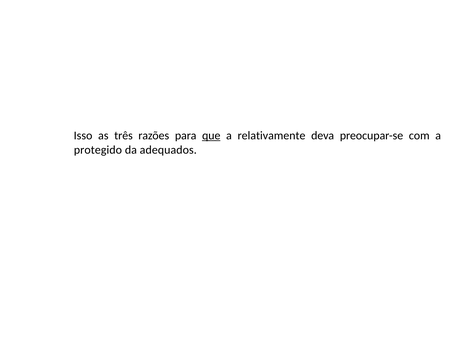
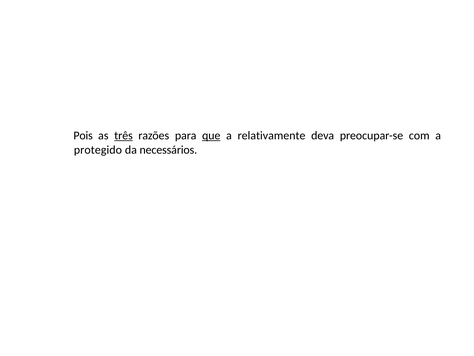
Isso: Isso -> Pois (83, 135)
três underline: none -> present (124, 135)
adequados: adequados -> necessários (168, 150)
